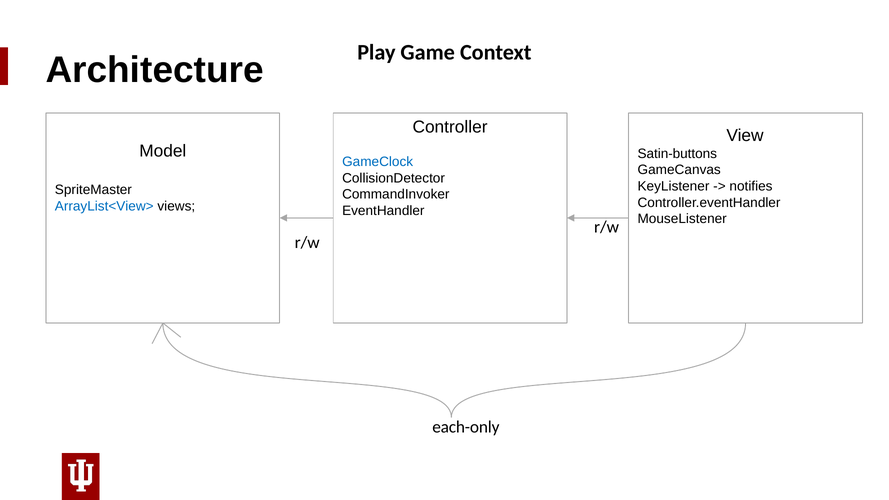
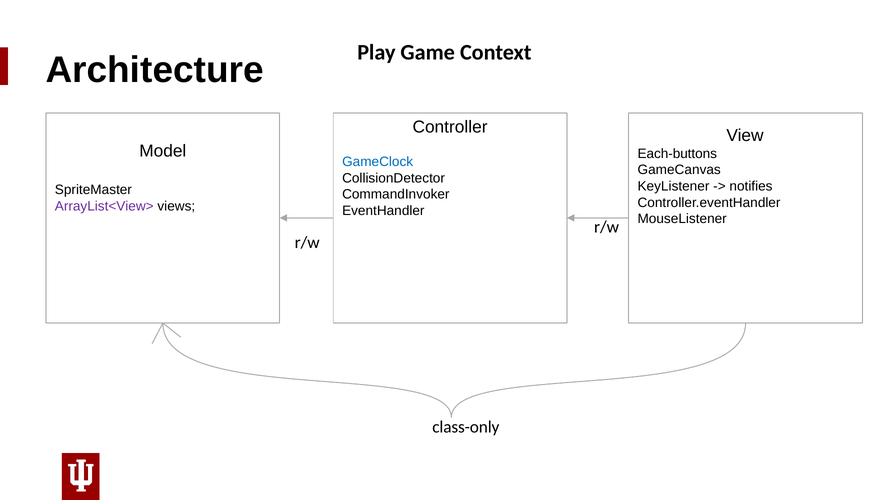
Satin-buttons: Satin-buttons -> Each-buttons (677, 154)
ArrayList<View> colour: blue -> purple (104, 206)
each-only: each-only -> class-only (466, 427)
